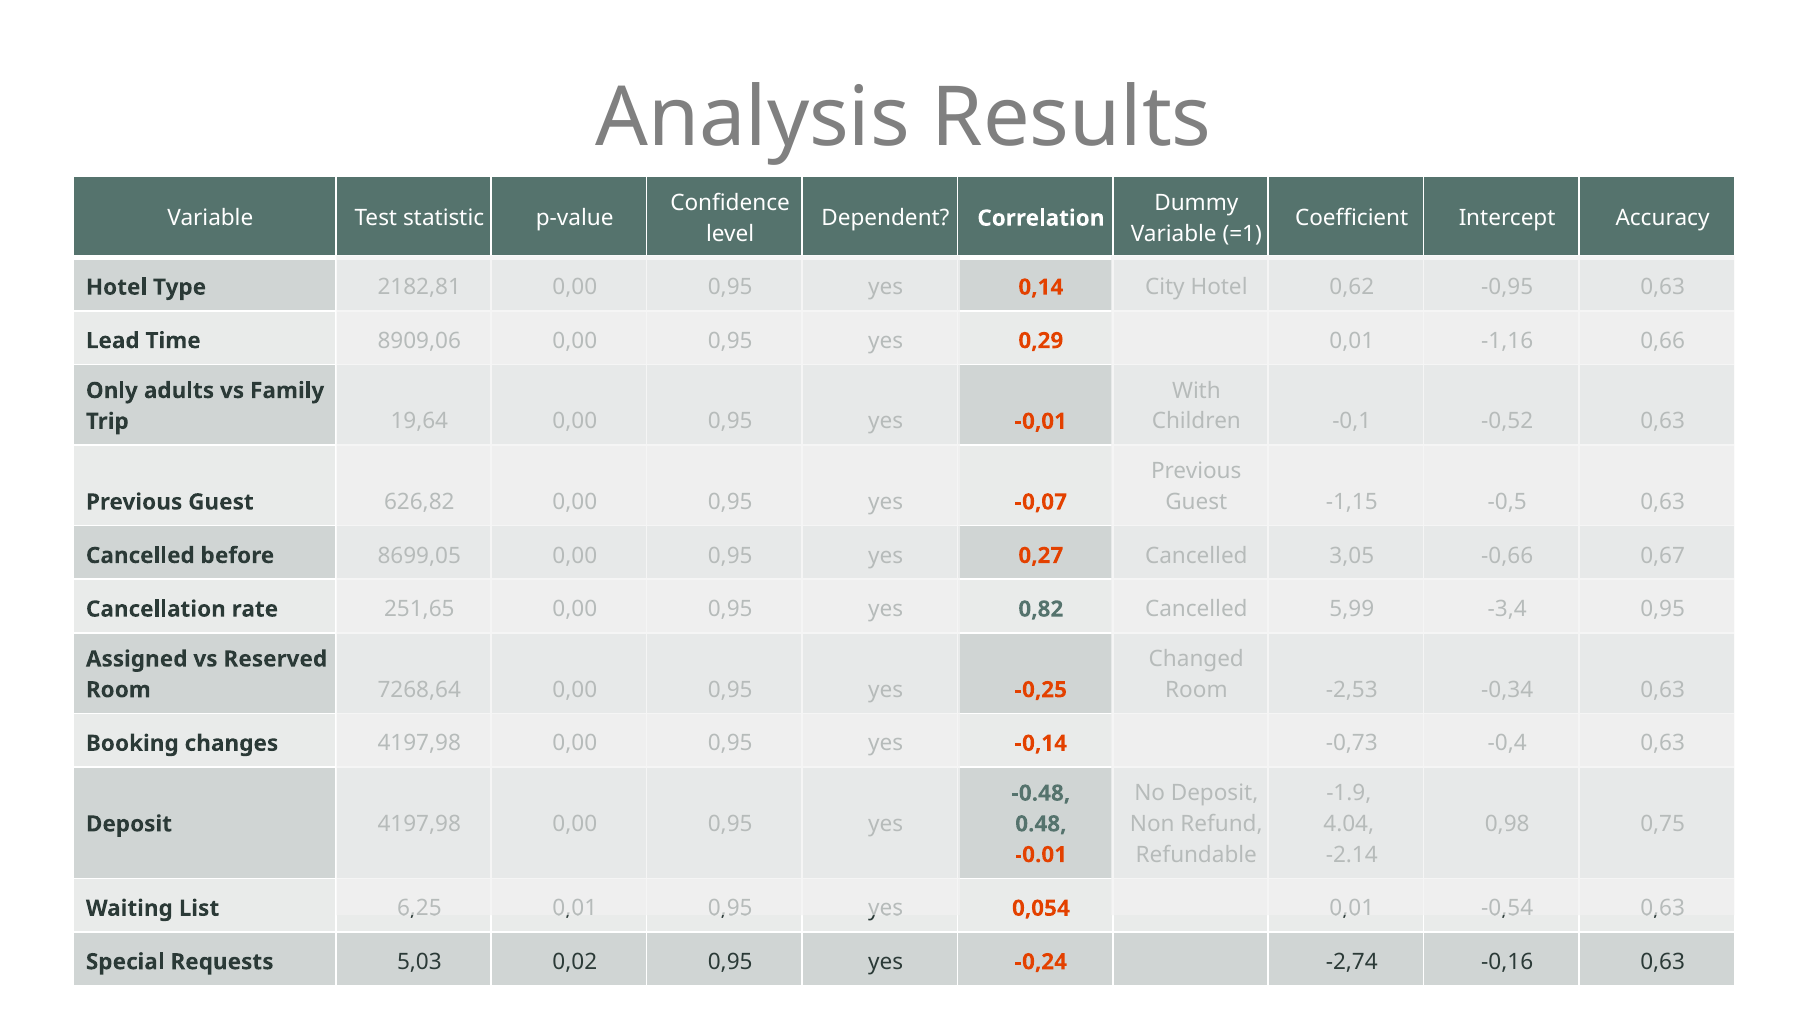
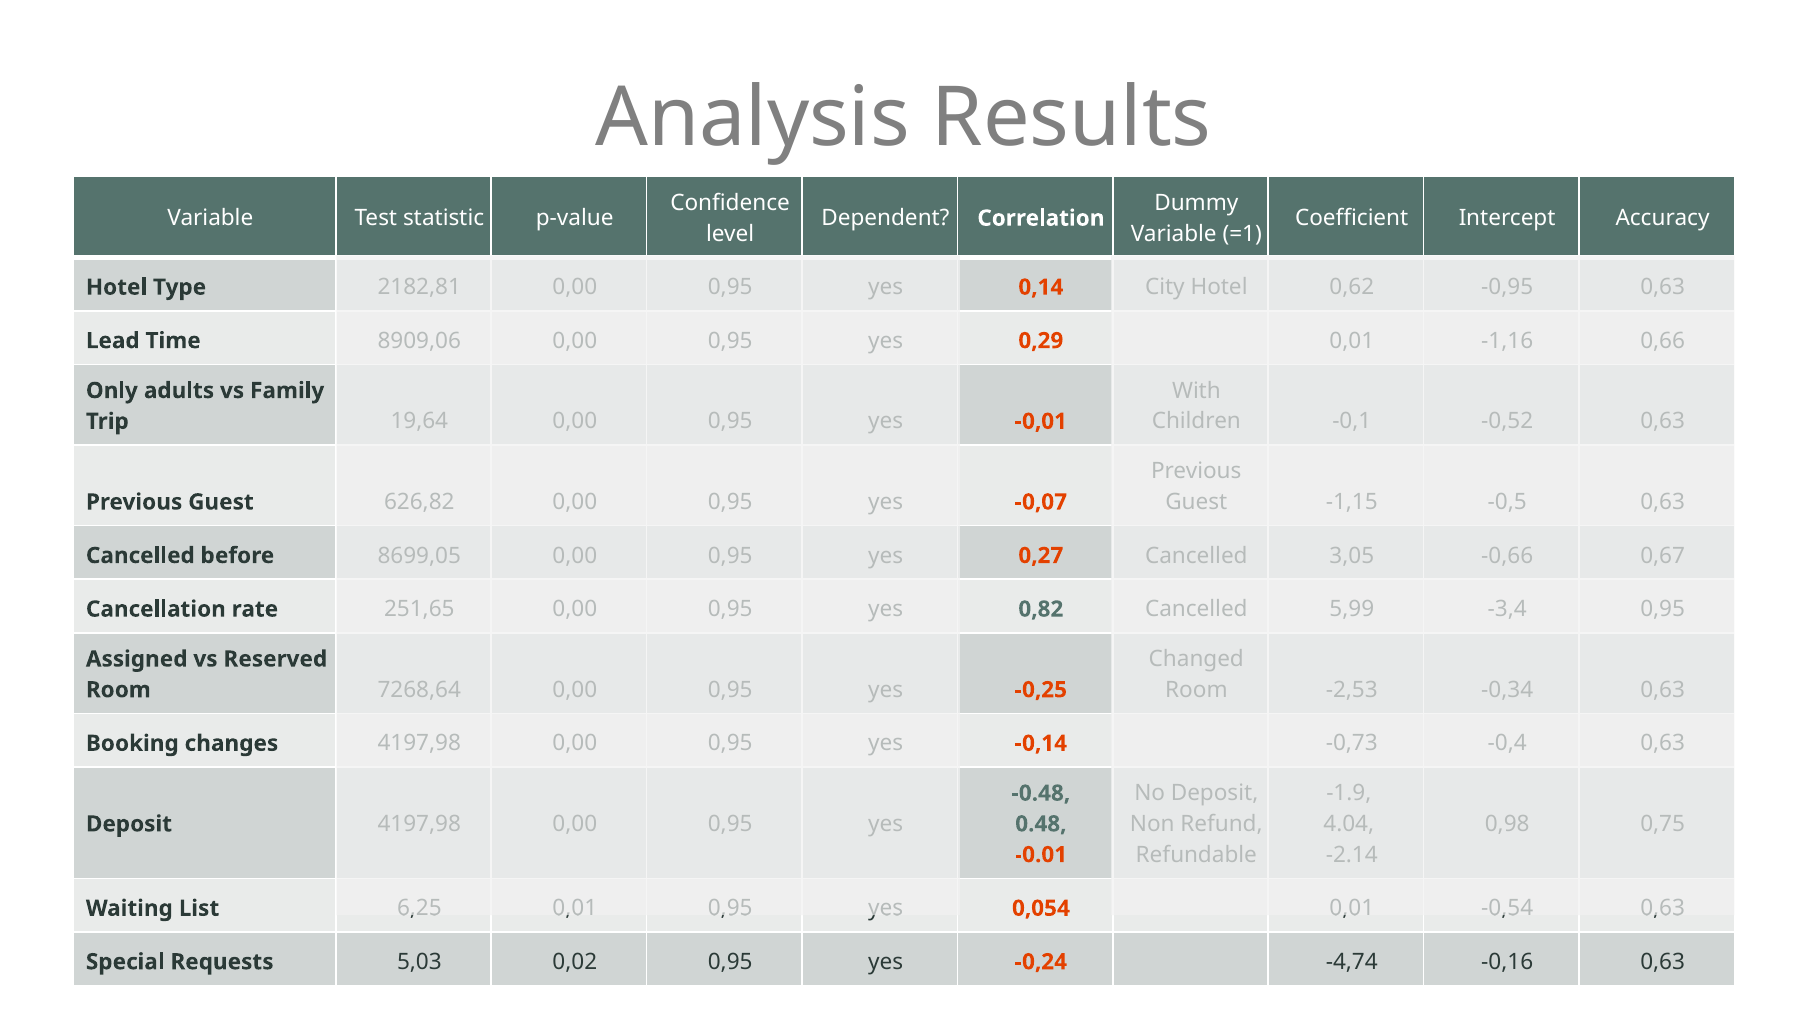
-2,74: -2,74 -> -4,74 (1352, 962)
